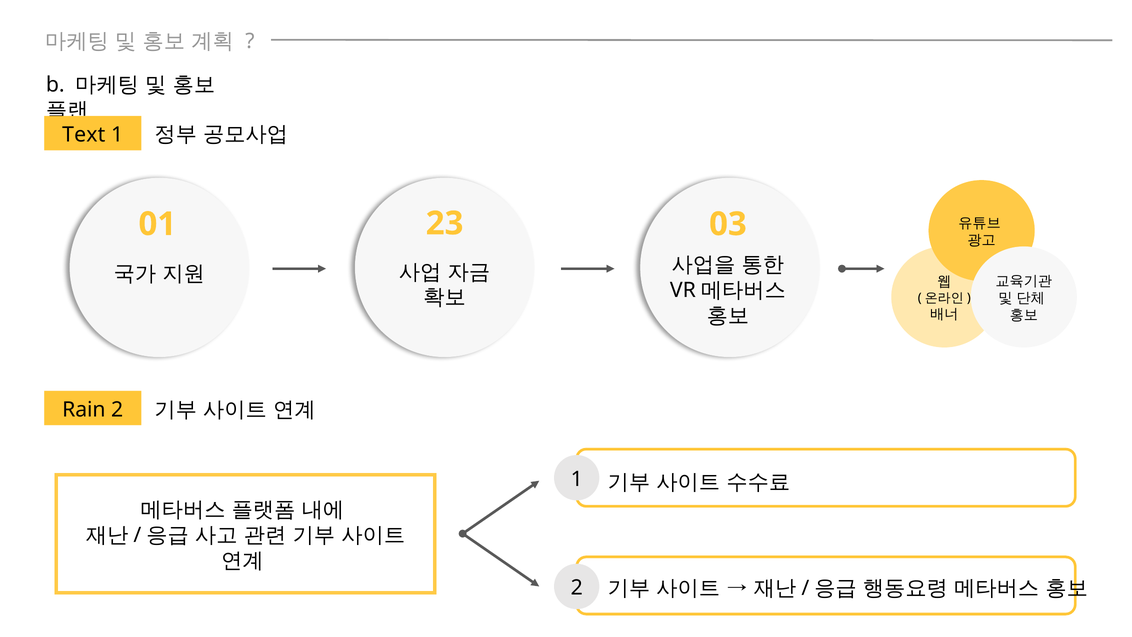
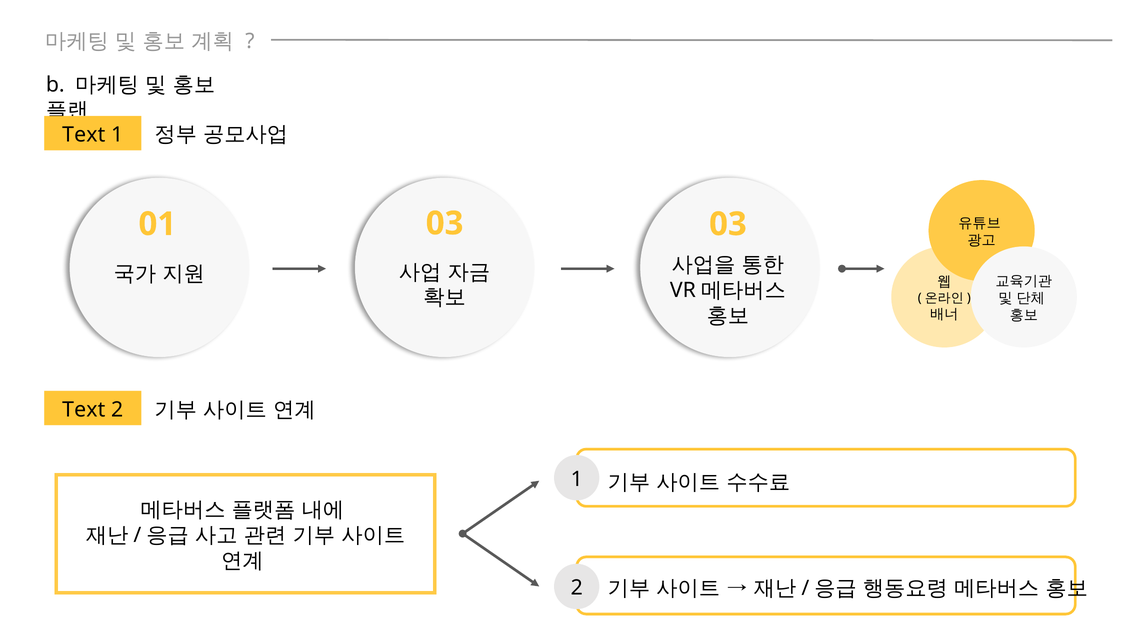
01 23: 23 -> 03 (445, 223)
Rain: Rain -> Text (84, 409)
